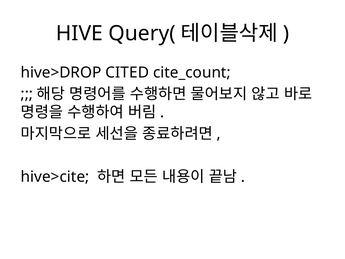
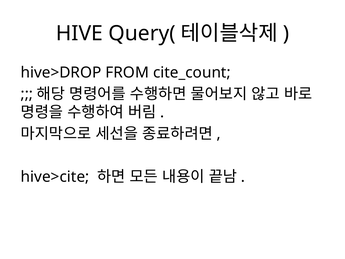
CITED: CITED -> FROM (127, 72)
